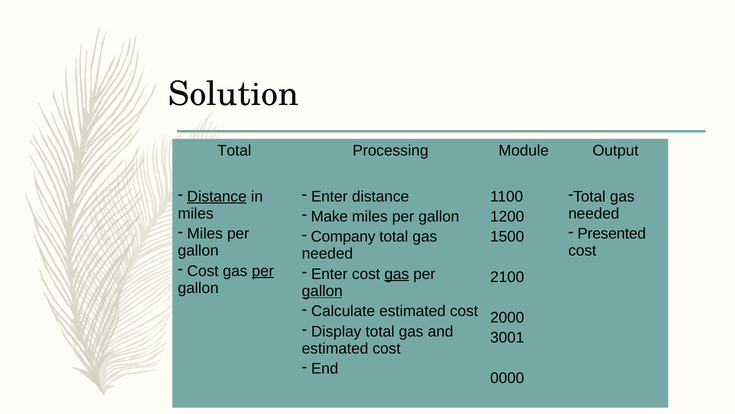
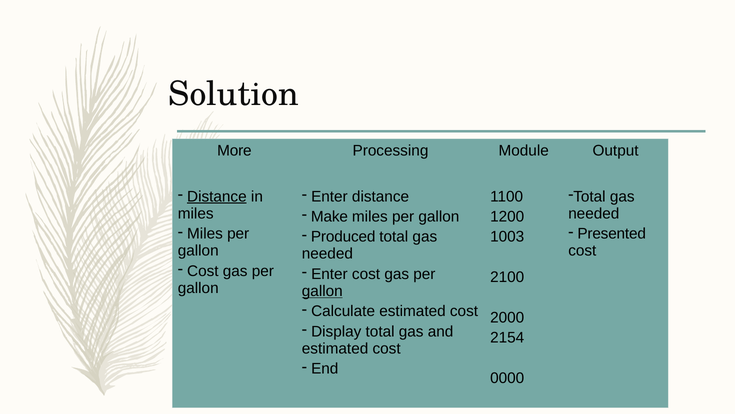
Total: Total -> More (234, 150)
Company: Company -> Produced (343, 236)
1500: 1500 -> 1003 (507, 236)
per underline: present -> none (263, 271)
gas underline: present -> none (397, 274)
3001: 3001 -> 2154 (507, 337)
